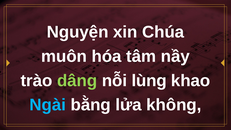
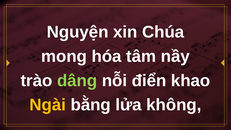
muôn: muôn -> mong (64, 56)
lùng: lùng -> điển (149, 81)
Ngài colour: light blue -> yellow (48, 105)
